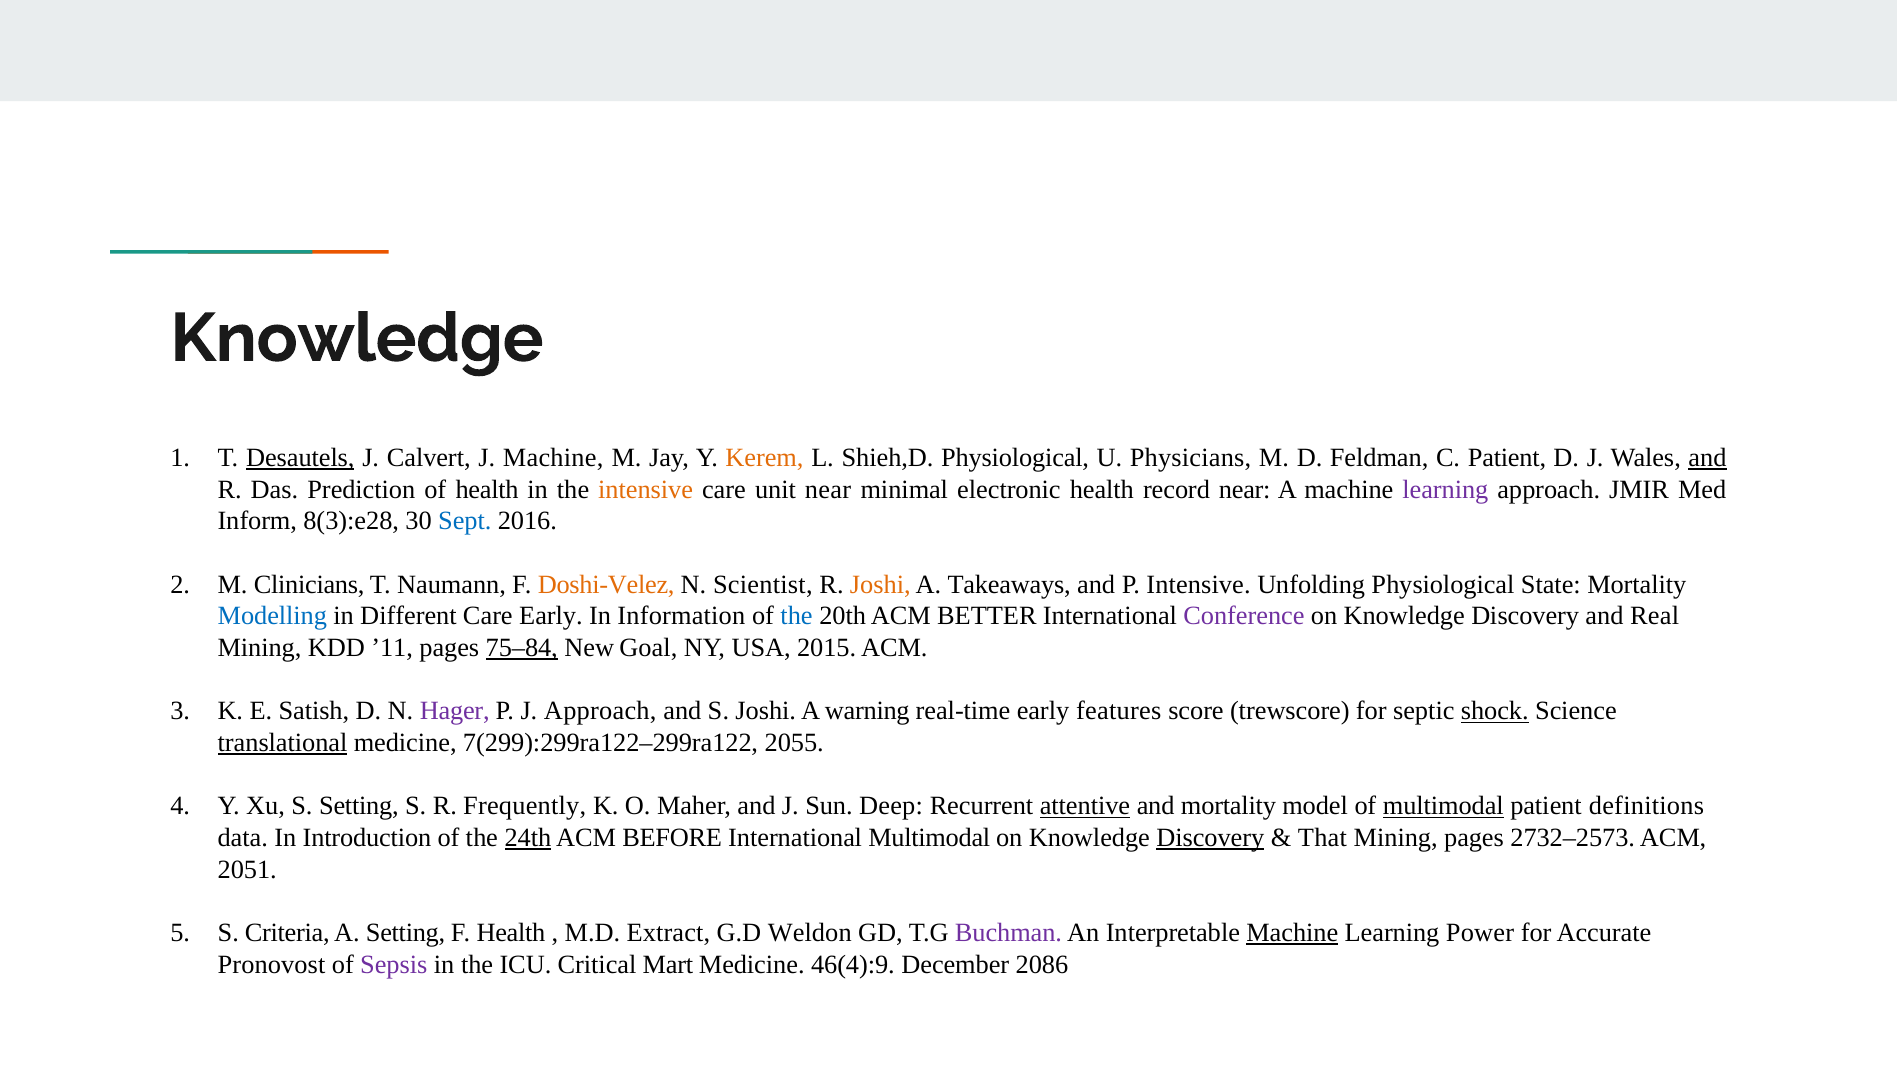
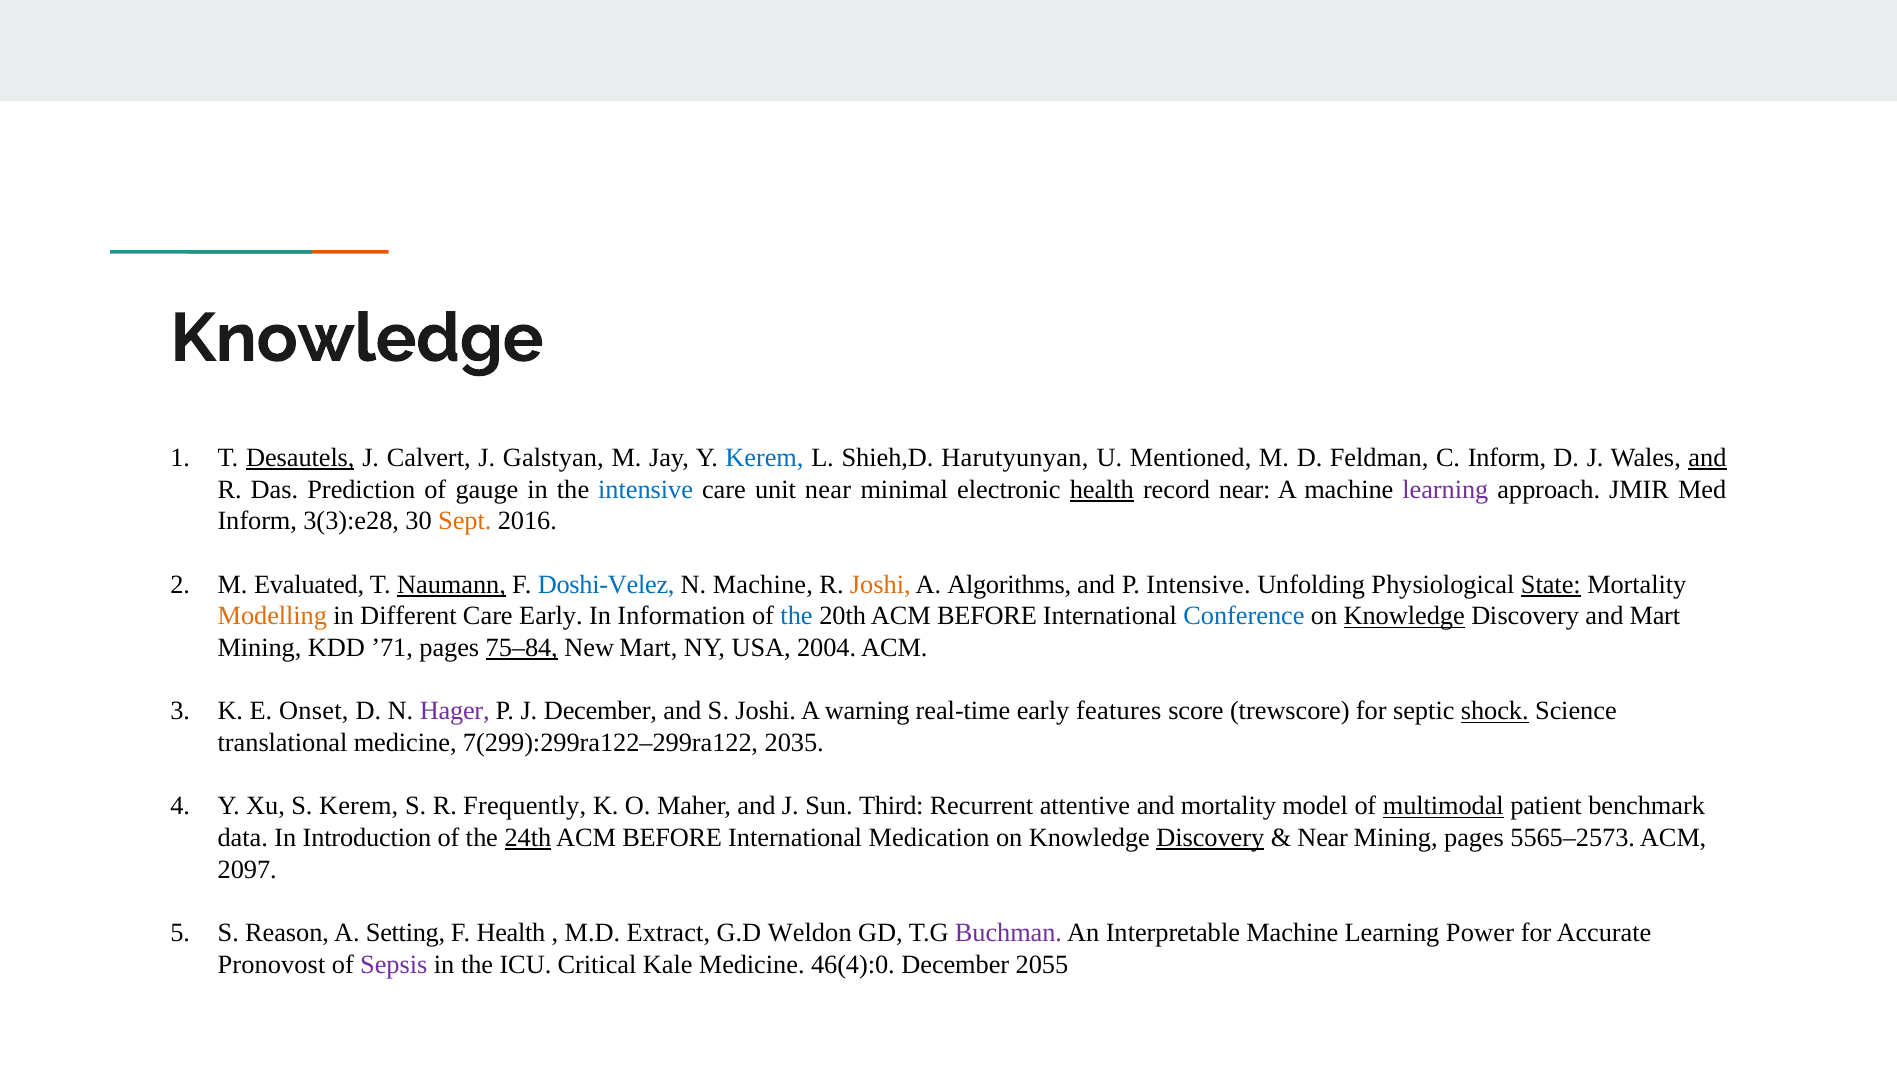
J Machine: Machine -> Galstyan (553, 458)
Kerem colour: orange -> blue (764, 458)
Shieh,D Physiological: Physiological -> Harutyunyan (1015, 458)
Physicians: Physicians -> Mentioned (1191, 458)
C Patient: Patient -> Inform (1507, 458)
of health: health -> gauge (487, 489)
intensive colour: orange -> blue (646, 489)
health underline: none -> present (1102, 489)
8(3):e28: 8(3):e28 -> 3(3):e28 (351, 521)
Sept colour: blue -> orange (465, 521)
Clinicians: Clinicians -> Evaluated (309, 584)
Naumann underline: none -> present (452, 584)
Doshi-Velez colour: orange -> blue (606, 584)
N Scientist: Scientist -> Machine (763, 584)
Takeaways: Takeaways -> Algorithms (1009, 584)
State underline: none -> present (1551, 584)
Modelling colour: blue -> orange (272, 616)
20th ACM BETTER: BETTER -> BEFORE (987, 616)
Conference colour: purple -> blue (1244, 616)
Knowledge underline: none -> present (1404, 616)
and Real: Real -> Mart (1655, 616)
’11: ’11 -> ’71 (392, 648)
New Goal: Goal -> Mart (648, 648)
2015: 2015 -> 2004 (827, 648)
Satish: Satish -> Onset (314, 711)
J Approach: Approach -> December (600, 711)
translational underline: present -> none (283, 743)
2055: 2055 -> 2035 (794, 743)
S Setting: Setting -> Kerem (359, 806)
Deep: Deep -> Third (891, 806)
attentive underline: present -> none (1085, 806)
definitions: definitions -> benchmark (1647, 806)
International Multimodal: Multimodal -> Medication (929, 838)
That: That -> Near (1323, 838)
2732–2573: 2732–2573 -> 5565–2573 (1573, 838)
2051: 2051 -> 2097 (247, 869)
Criteria: Criteria -> Reason (287, 933)
Machine underline: present -> none (1292, 933)
Mart: Mart -> Kale (668, 964)
46(4):9: 46(4):9 -> 46(4):0 (853, 964)
2086: 2086 -> 2055 (1042, 964)
